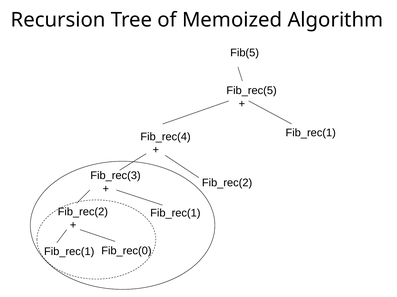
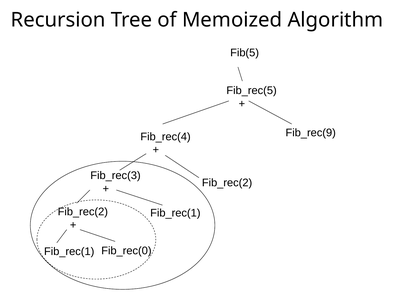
Fib_rec(1: Fib_rec(1 -> Fib_rec(9 (311, 133)
